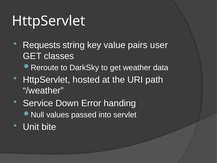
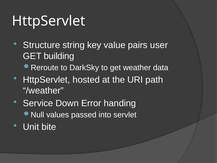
Requests: Requests -> Structure (42, 45)
classes: classes -> building (59, 56)
